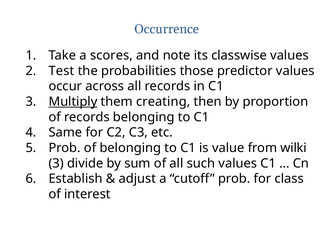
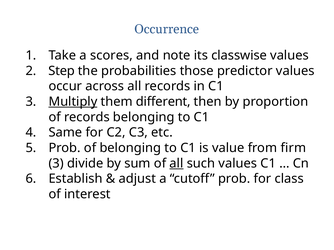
Test: Test -> Step (62, 71)
creating: creating -> different (163, 102)
wilki: wilki -> firm (293, 148)
all underline: none -> present (176, 164)
